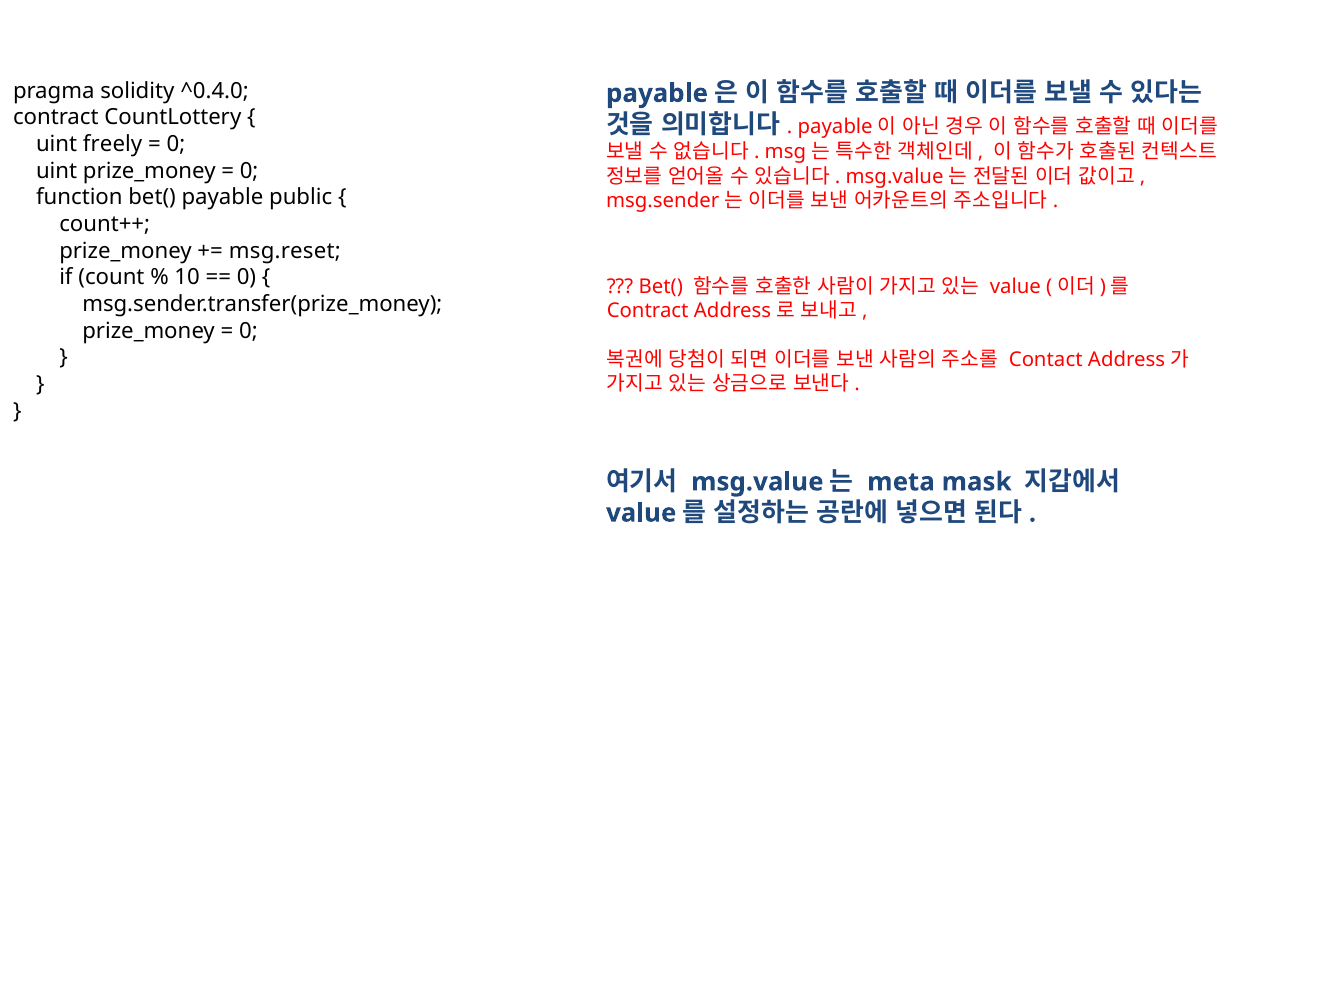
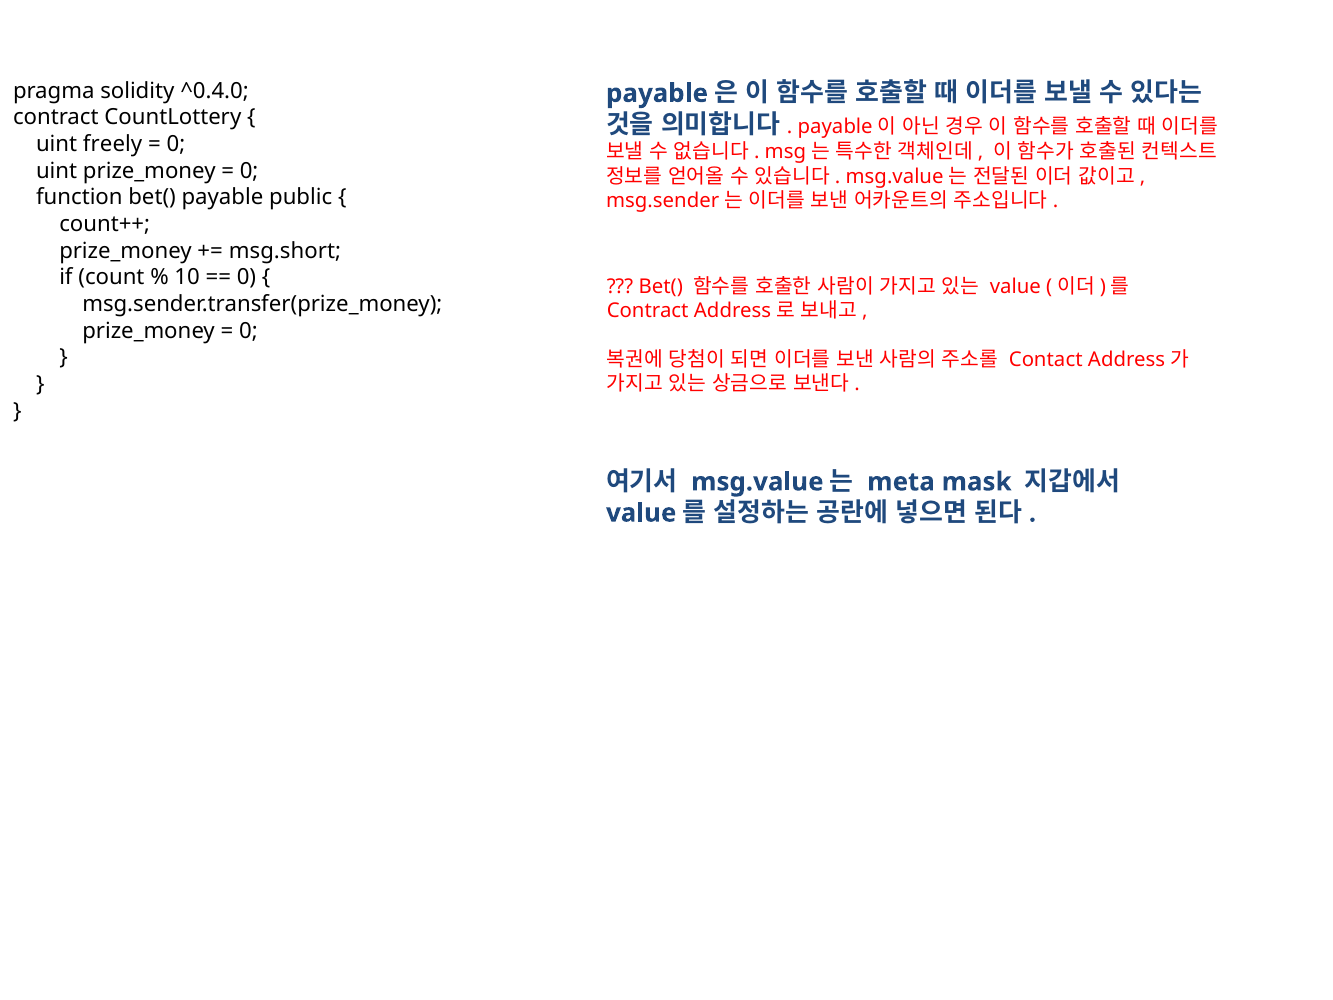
msg.reset: msg.reset -> msg.short (285, 251)
